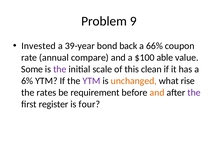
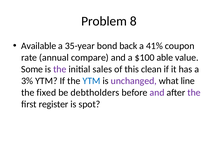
9: 9 -> 8 (133, 21)
Invested: Invested -> Available (39, 46)
39-year: 39-year -> 35-year (80, 46)
66%: 66% -> 41% (154, 46)
scale: scale -> sales (102, 69)
6%: 6% -> 3% (27, 81)
YTM colour: purple -> blue (91, 81)
unchanged colour: orange -> purple (134, 81)
rise: rise -> line (188, 81)
rates: rates -> fixed (46, 92)
requirement: requirement -> debtholders (95, 92)
and colour: orange -> purple (157, 92)
four: four -> spot (89, 104)
